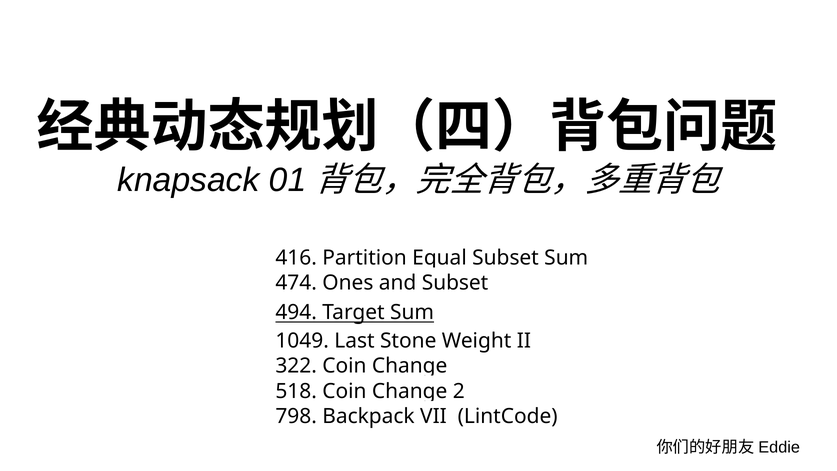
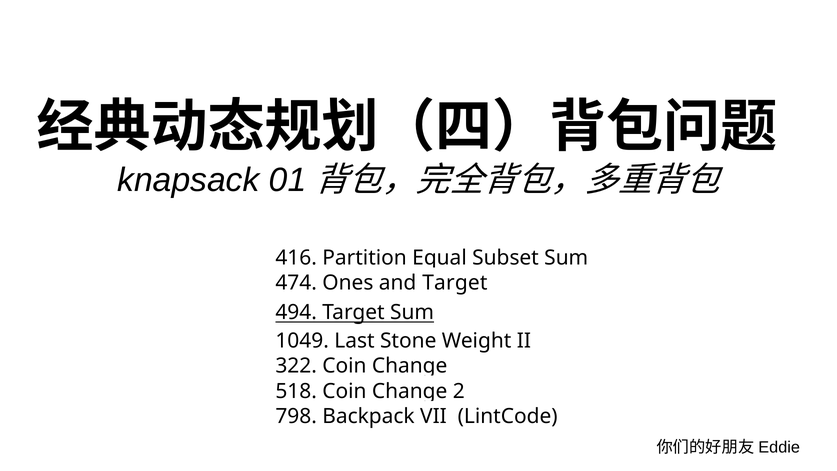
and Subset: Subset -> Target (455, 283)
